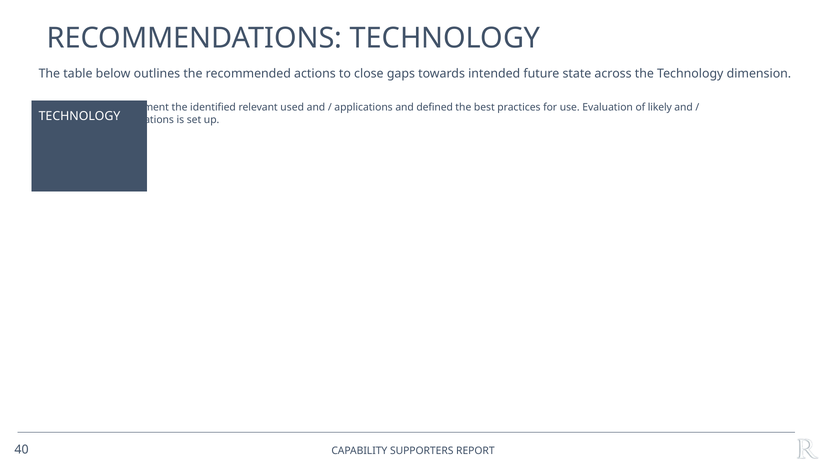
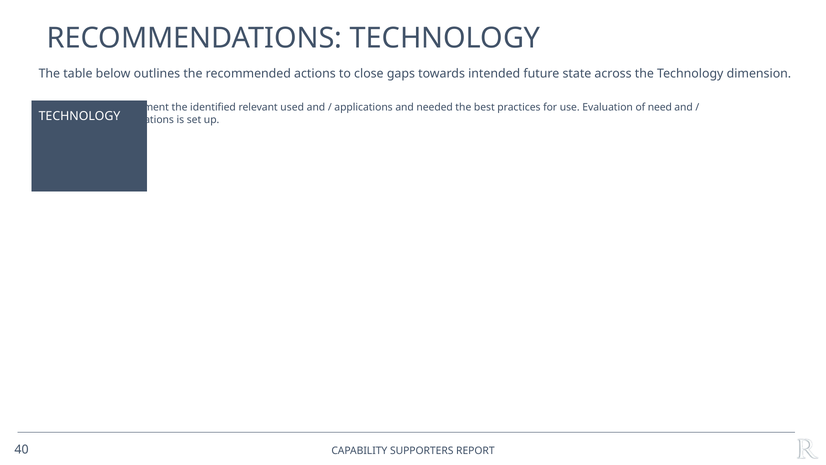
defined: defined -> needed (435, 107)
likely: likely -> need (660, 107)
